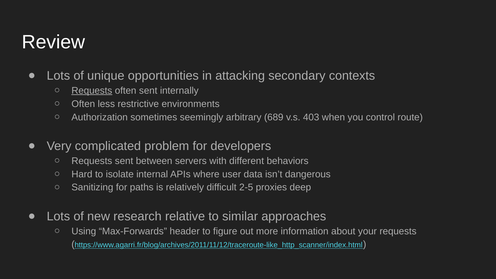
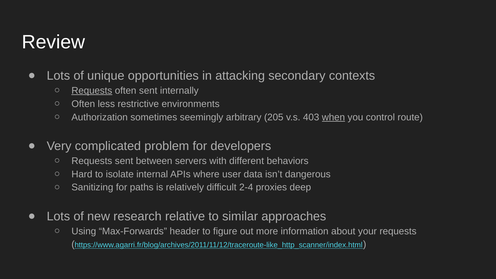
689: 689 -> 205 (274, 117)
when underline: none -> present (333, 117)
2-5: 2-5 -> 2-4 (246, 187)
